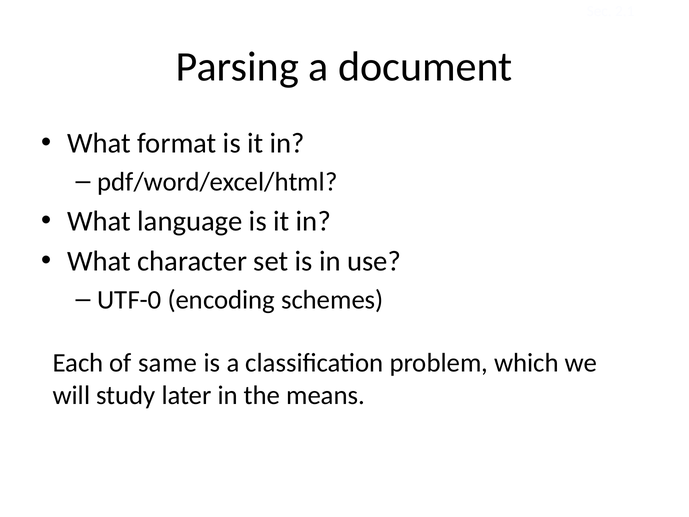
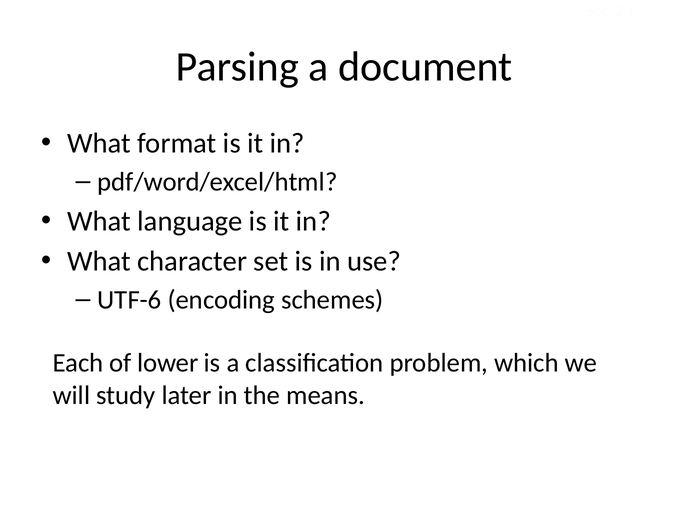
UTF-0: UTF-0 -> UTF-6 (129, 300)
same: same -> lower (168, 363)
